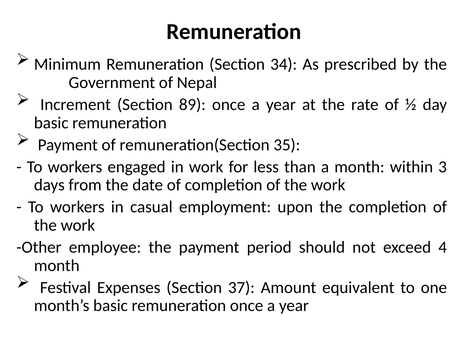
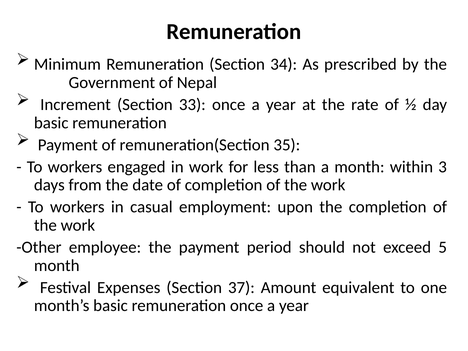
89: 89 -> 33 (192, 105)
4: 4 -> 5 (443, 247)
